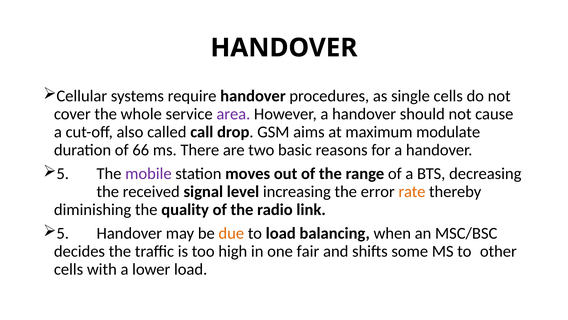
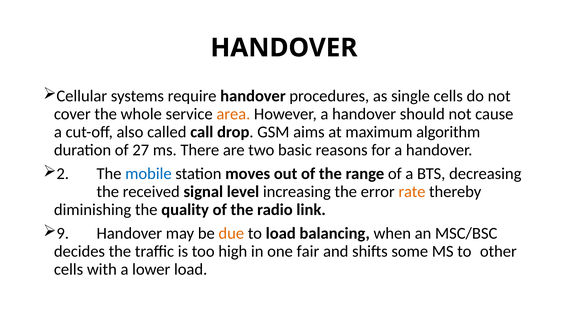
area colour: purple -> orange (233, 114)
modulate: modulate -> algorithm (448, 132)
66: 66 -> 27 (141, 150)
5: 5 -> 2 (63, 174)
mobile colour: purple -> blue (148, 174)
5: 5 -> 9 (63, 233)
